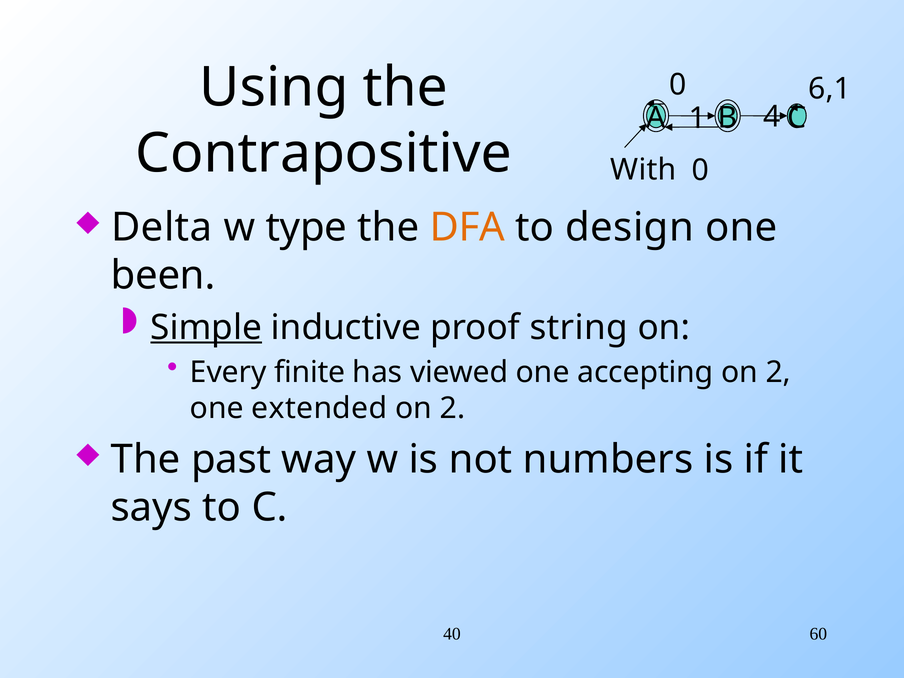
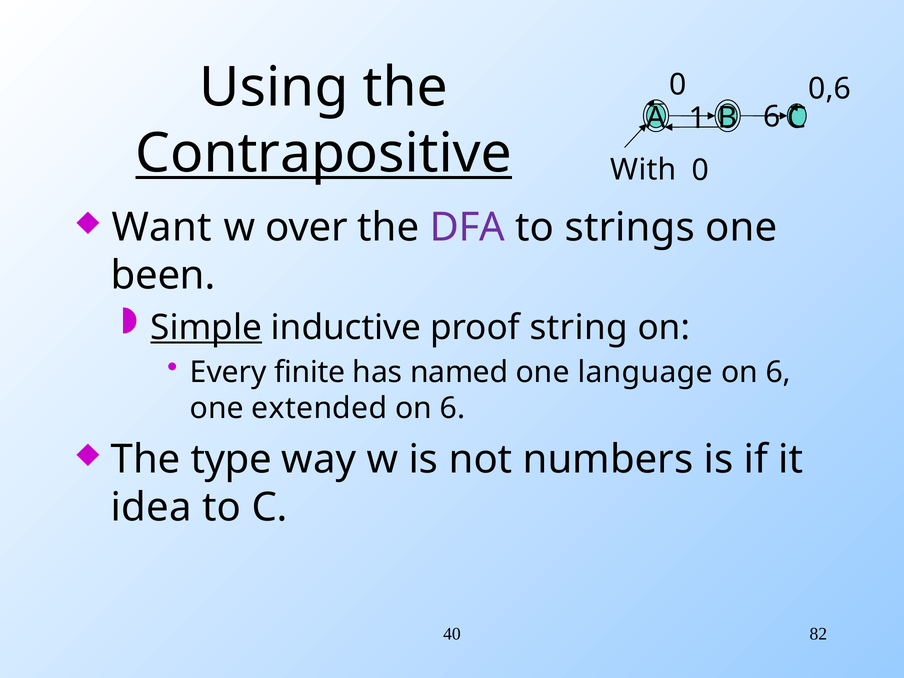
6,1: 6,1 -> 0,6 (830, 89)
B 4: 4 -> 6 (772, 117)
Contrapositive underline: none -> present (324, 154)
Delta: Delta -> Want (162, 227)
type: type -> over (306, 227)
DFA colour: orange -> purple (467, 227)
design: design -> strings (630, 227)
viewed: viewed -> named (459, 372)
accepting: accepting -> language (645, 372)
2: 2 -> 6 (778, 372)
2: 2 -> 6 (453, 408)
past: past -> type (231, 459)
says: says -> idea (151, 508)
60: 60 -> 82 (818, 634)
